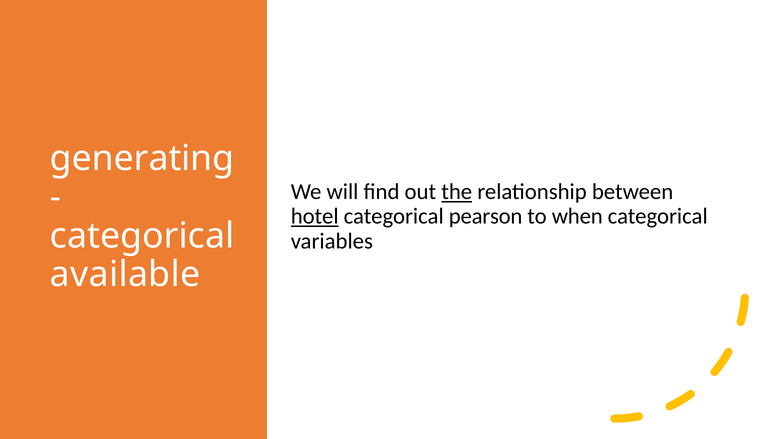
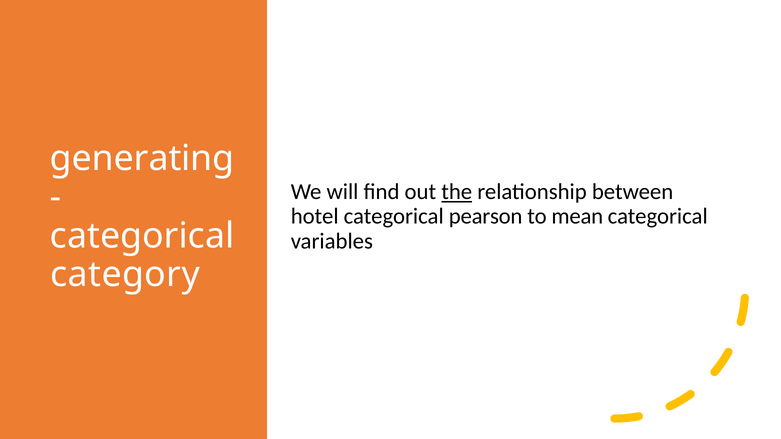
hotel underline: present -> none (315, 217)
when: when -> mean (577, 217)
available: available -> category (125, 275)
